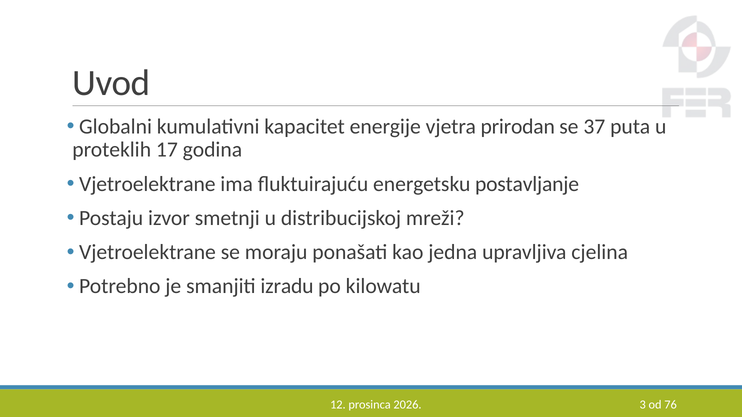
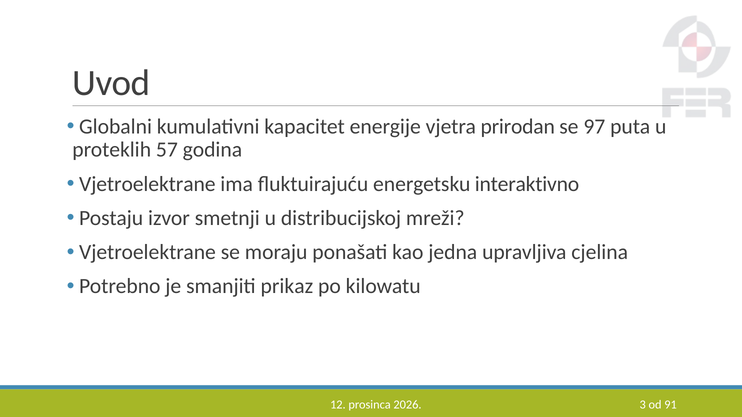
37: 37 -> 97 (594, 127)
17: 17 -> 57 (167, 150)
postavljanje: postavljanje -> interaktivno (527, 184)
izradu: izradu -> prikaz (287, 287)
76: 76 -> 91 (671, 405)
